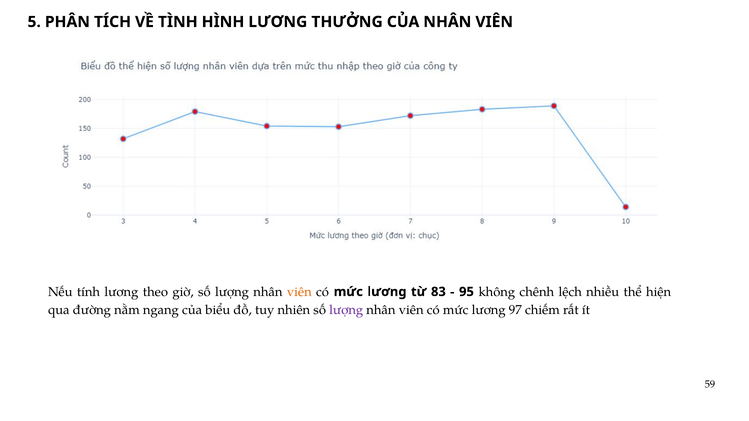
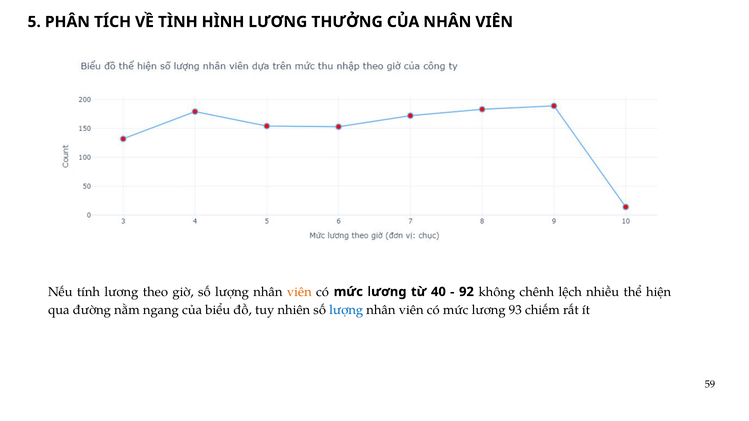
83: 83 -> 40 (438, 292)
95: 95 -> 92 (466, 292)
lượng colour: purple -> blue (346, 310)
97: 97 -> 93 (515, 310)
